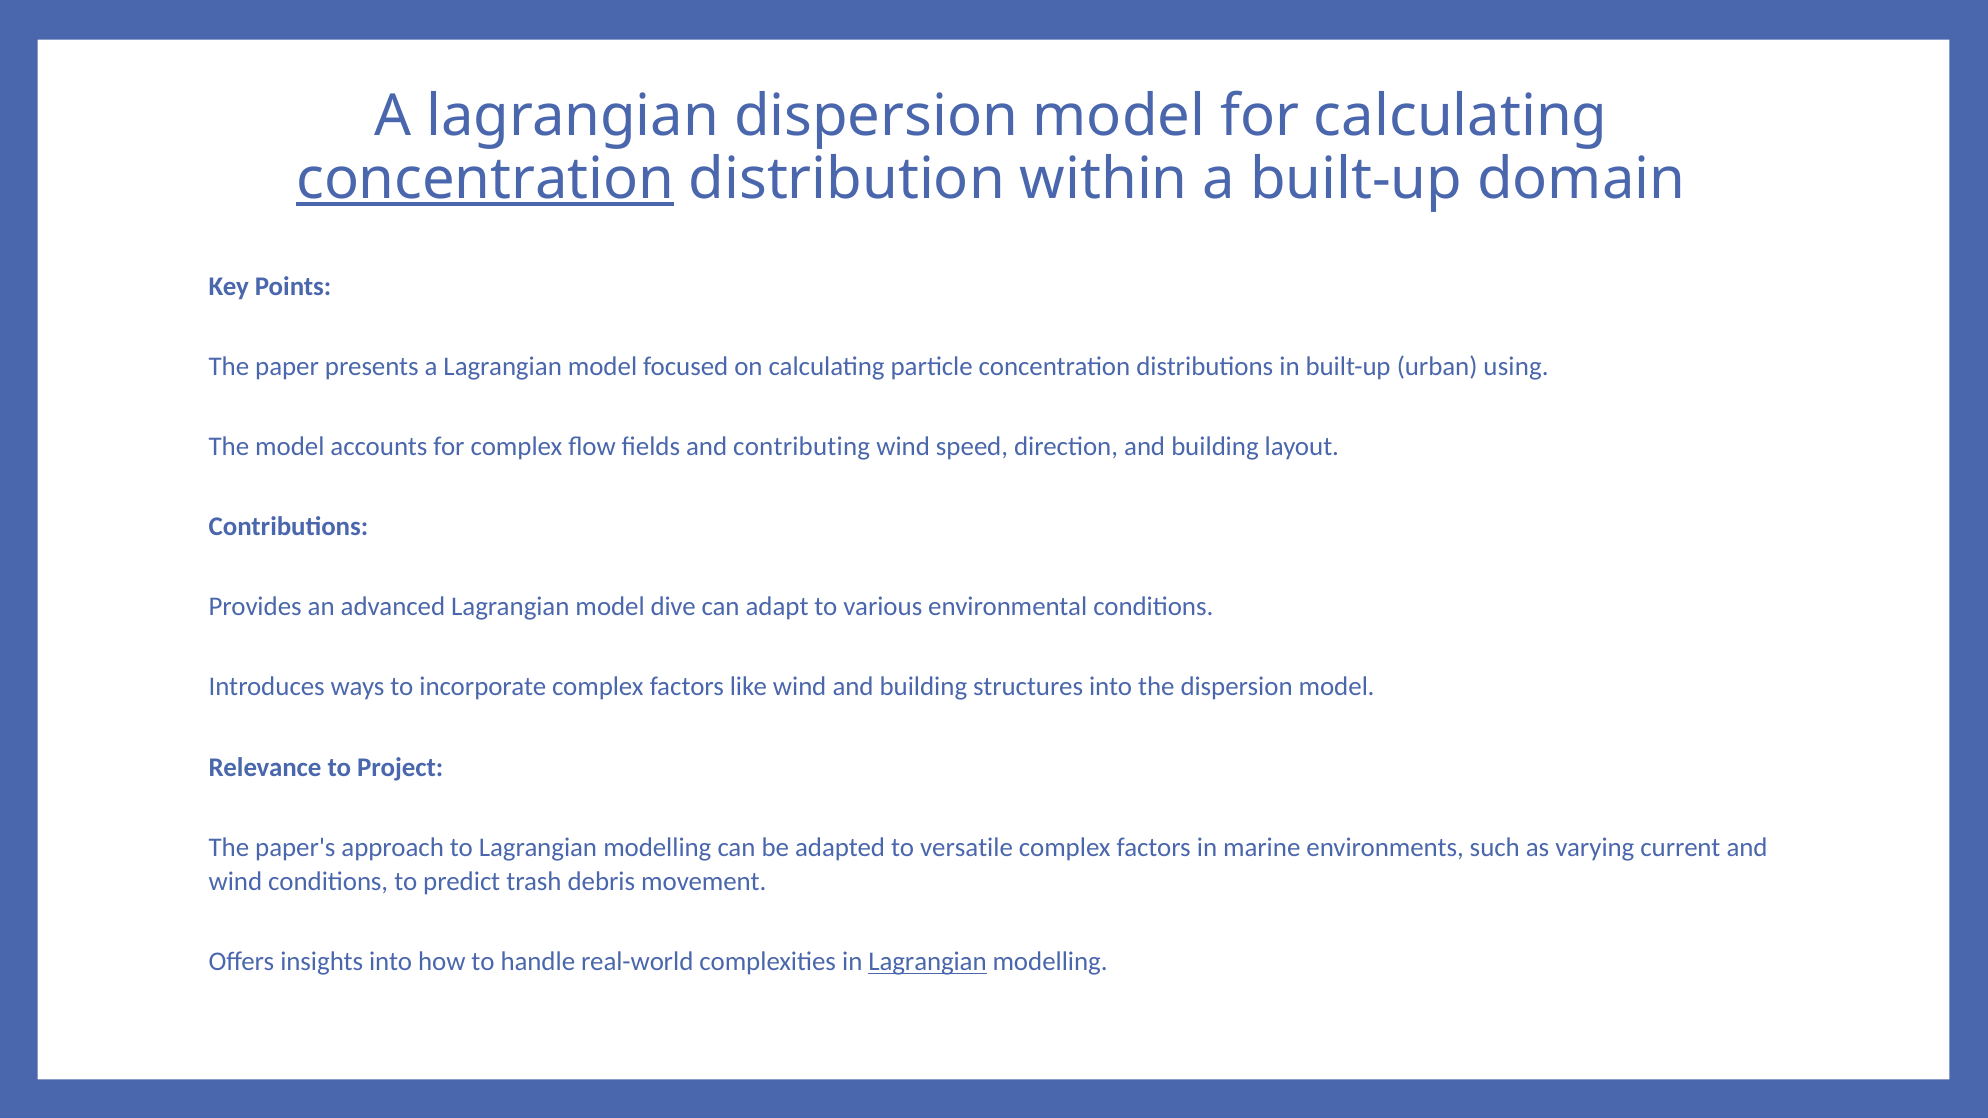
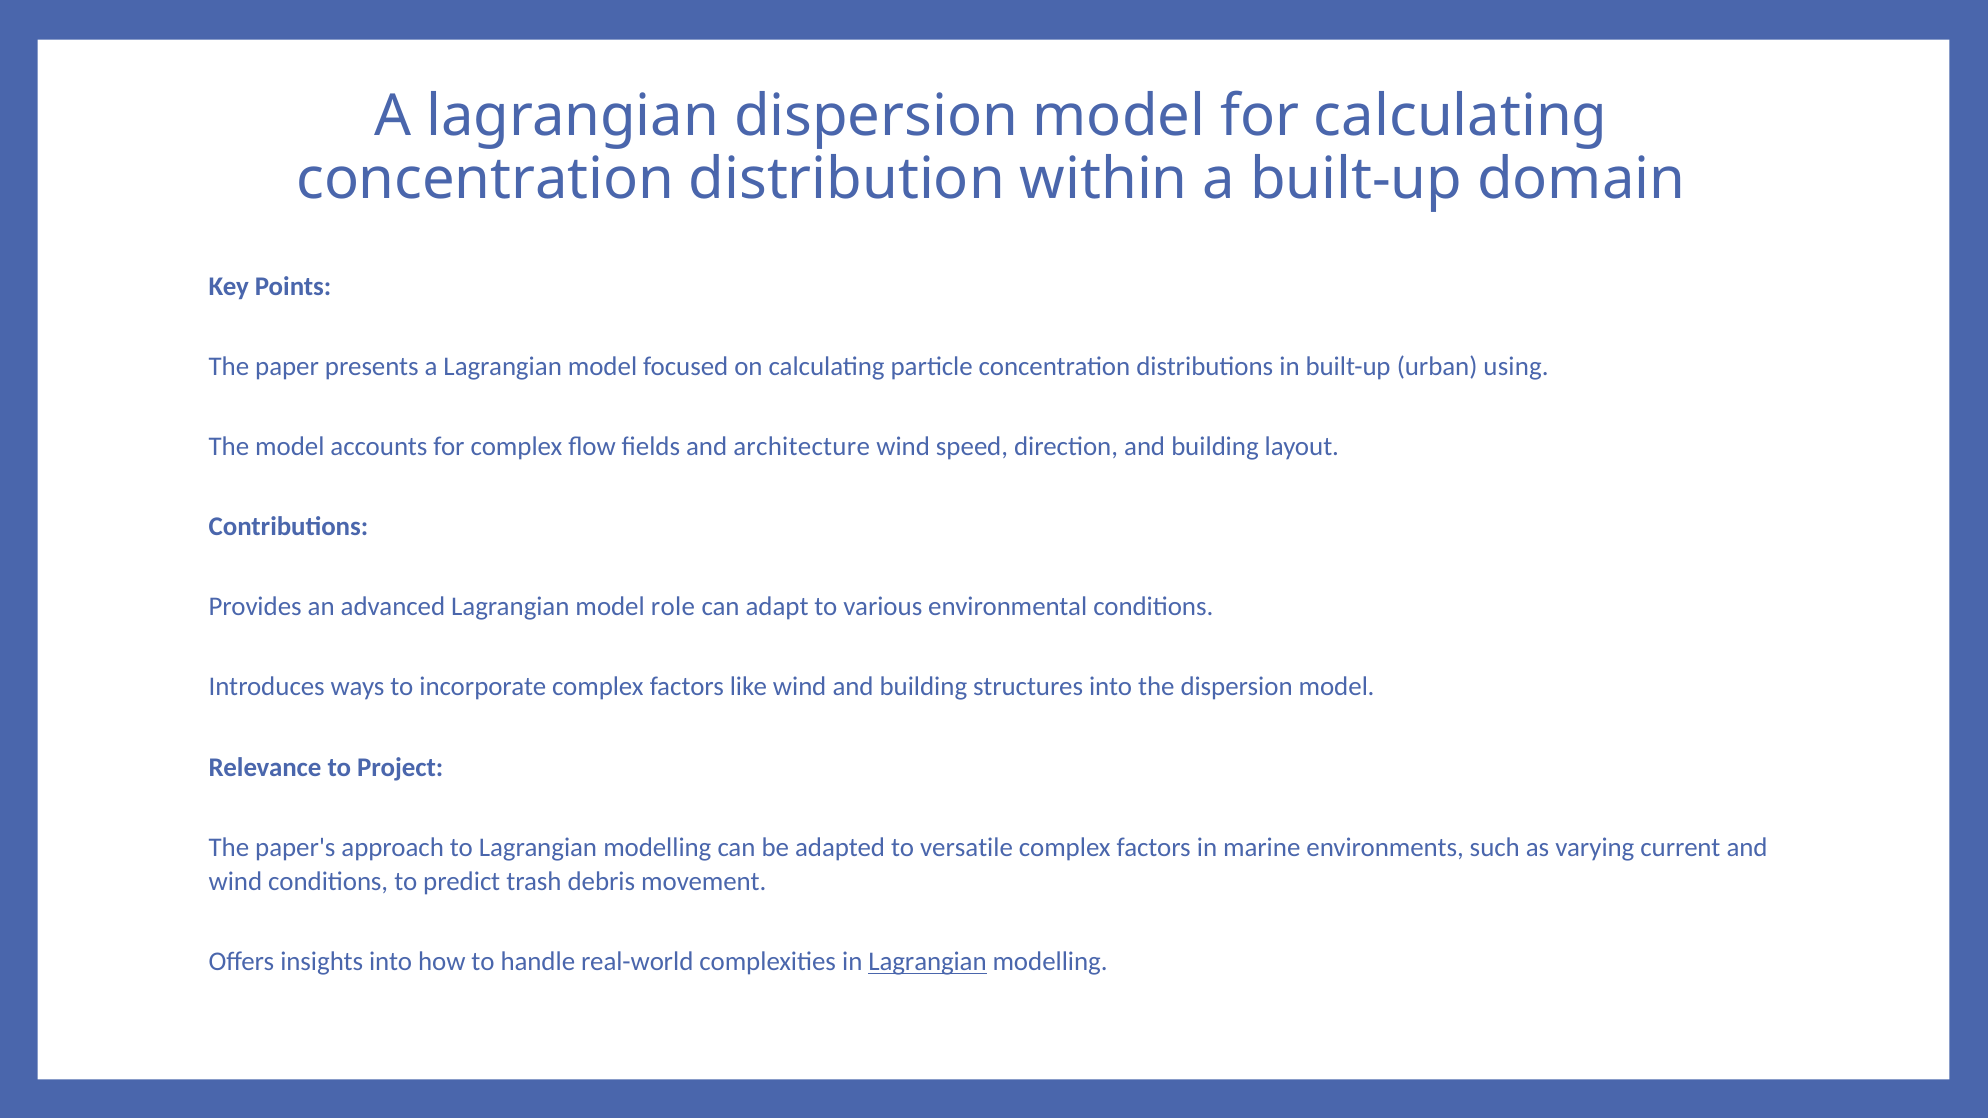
concentration underline: present -> none (485, 179)
contributing: contributing -> architecture (802, 447)
dive: dive -> role (673, 607)
